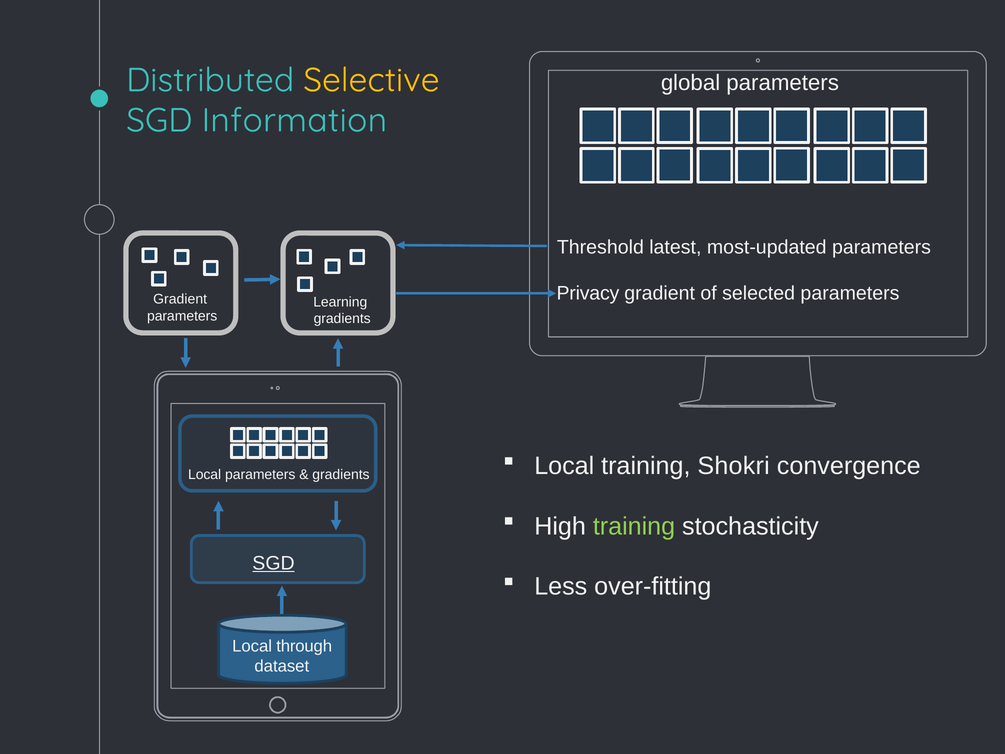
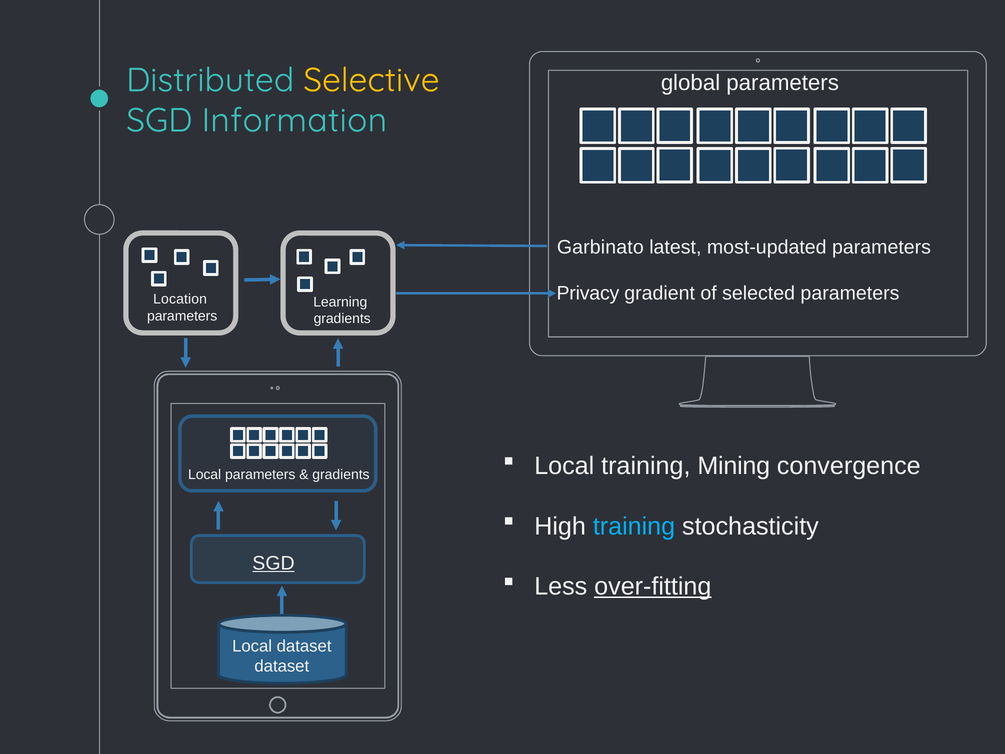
Threshold: Threshold -> Garbinato (600, 247)
Gradient: Gradient -> Location (180, 299)
Shokri: Shokri -> Mining (734, 466)
training colour: light green -> light blue (634, 526)
over-fitting underline: none -> present (653, 586)
Local through: through -> dataset (304, 646)
